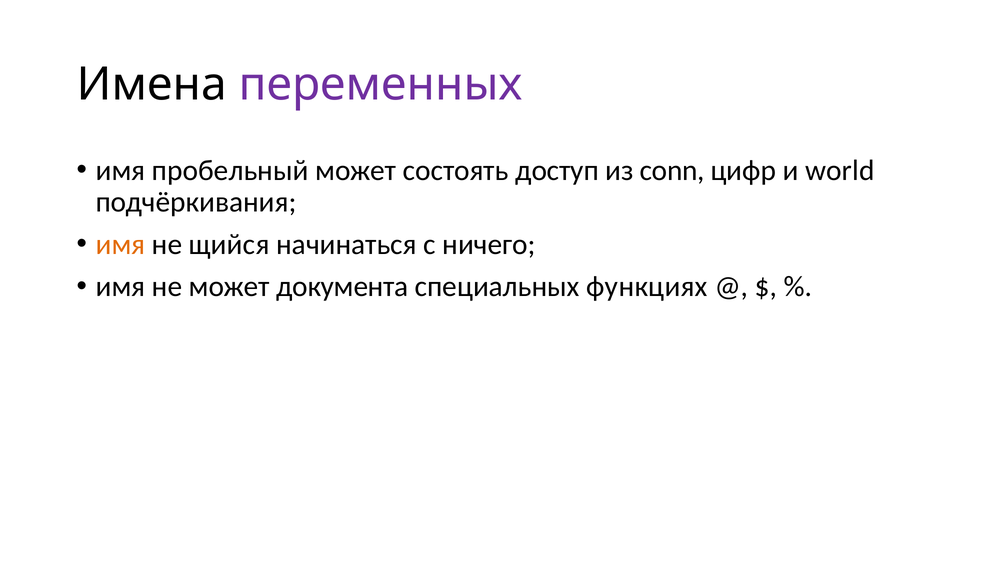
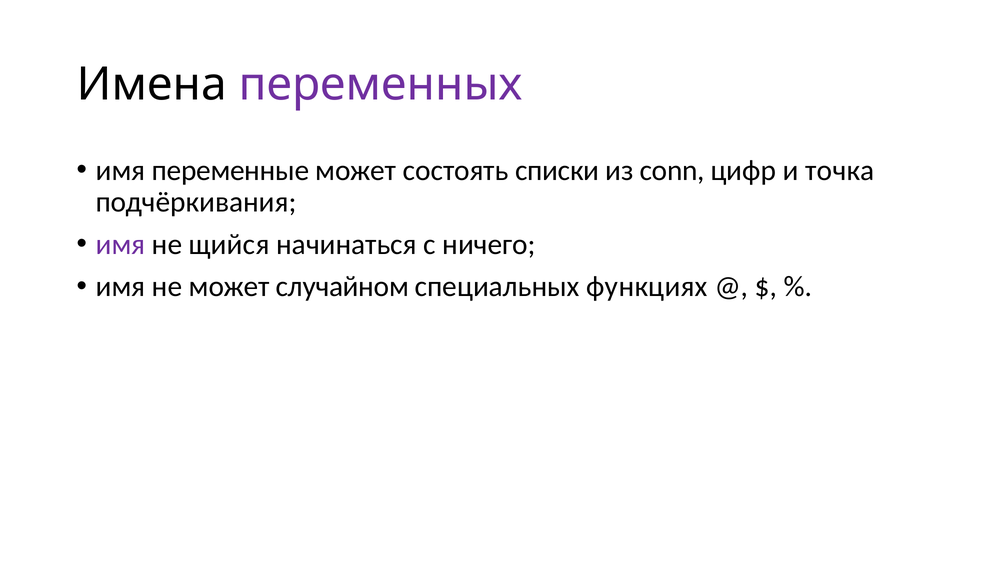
пробельный: пробельный -> переменные (231, 170)
доступ: доступ -> списки (557, 170)
world: world -> точка (840, 170)
имя colour: orange -> purple (121, 244)
документа: документа -> случайном (342, 287)
